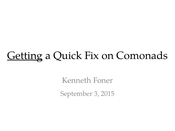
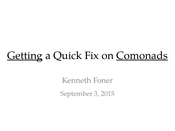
Comonads underline: none -> present (142, 56)
